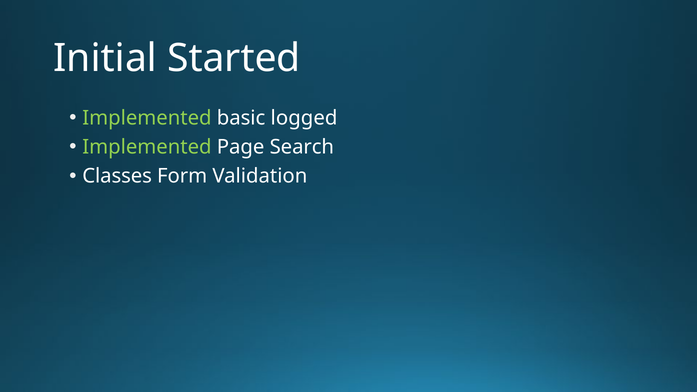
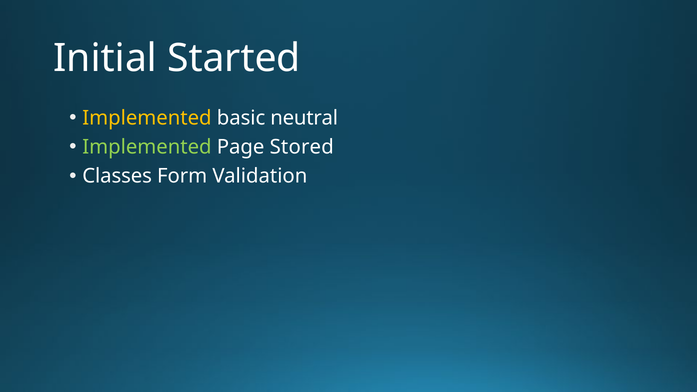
Implemented colour: light green -> yellow (147, 118)
logged: logged -> neutral (304, 118)
Search: Search -> Stored (302, 147)
